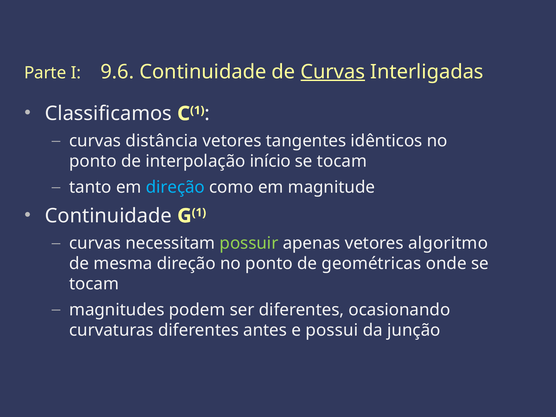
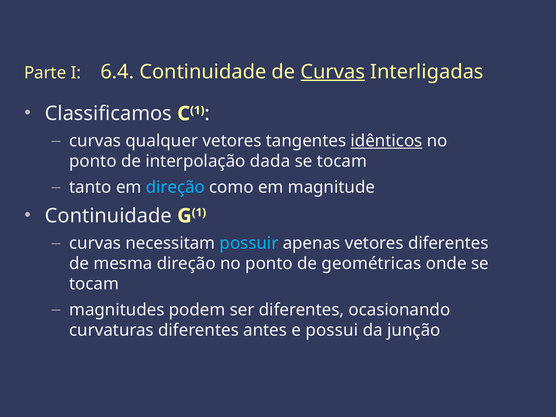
9.6: 9.6 -> 6.4 (117, 72)
distância: distância -> qualquer (162, 141)
idênticos underline: none -> present (387, 141)
início: início -> dada (270, 161)
possuir colour: light green -> light blue (249, 243)
vetores algoritmo: algoritmo -> diferentes (448, 243)
